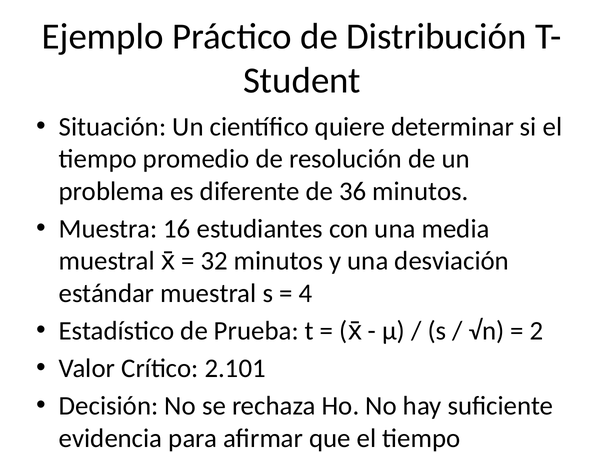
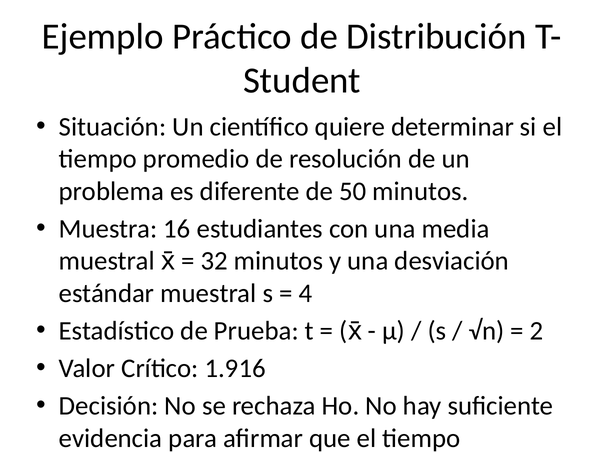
36: 36 -> 50 (353, 191)
2.101: 2.101 -> 1.916 (235, 368)
